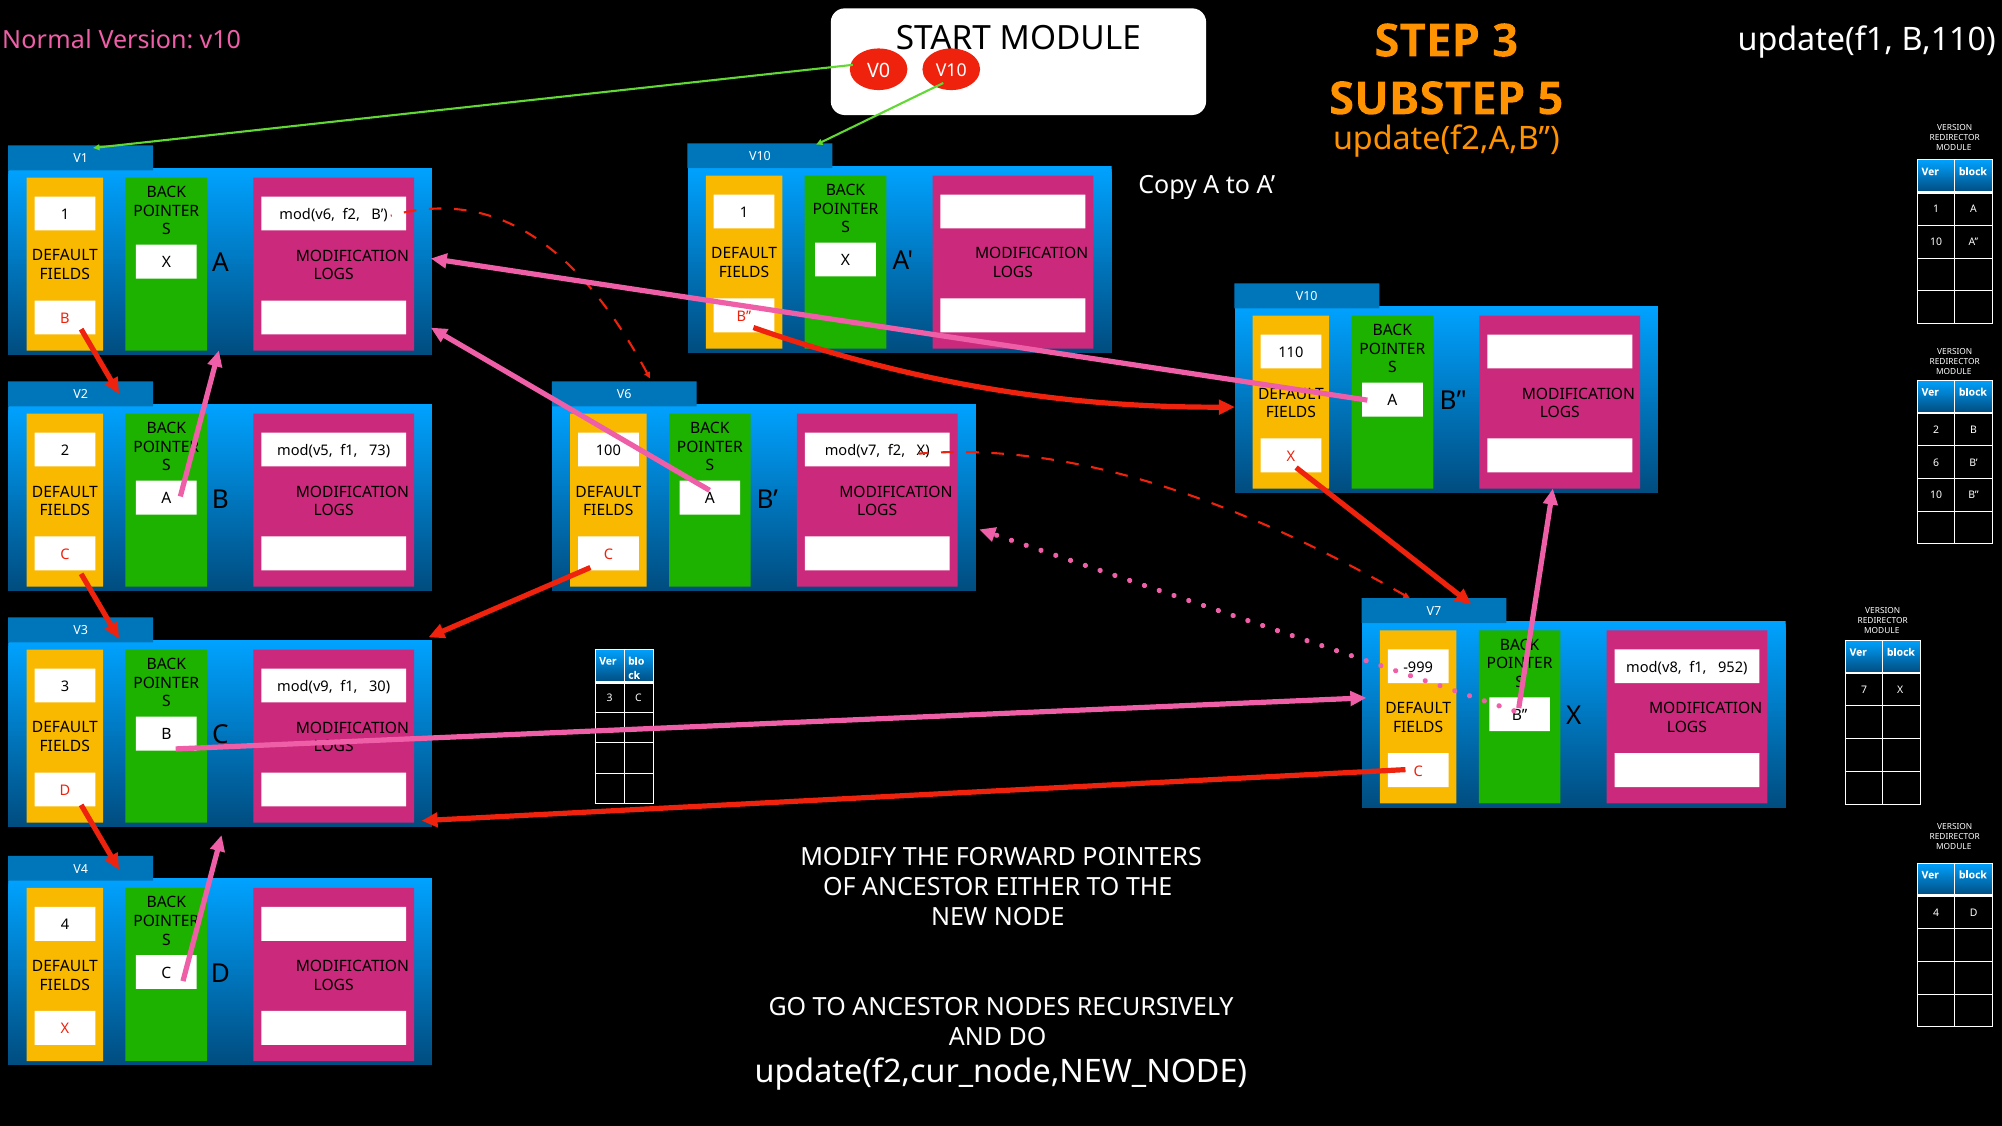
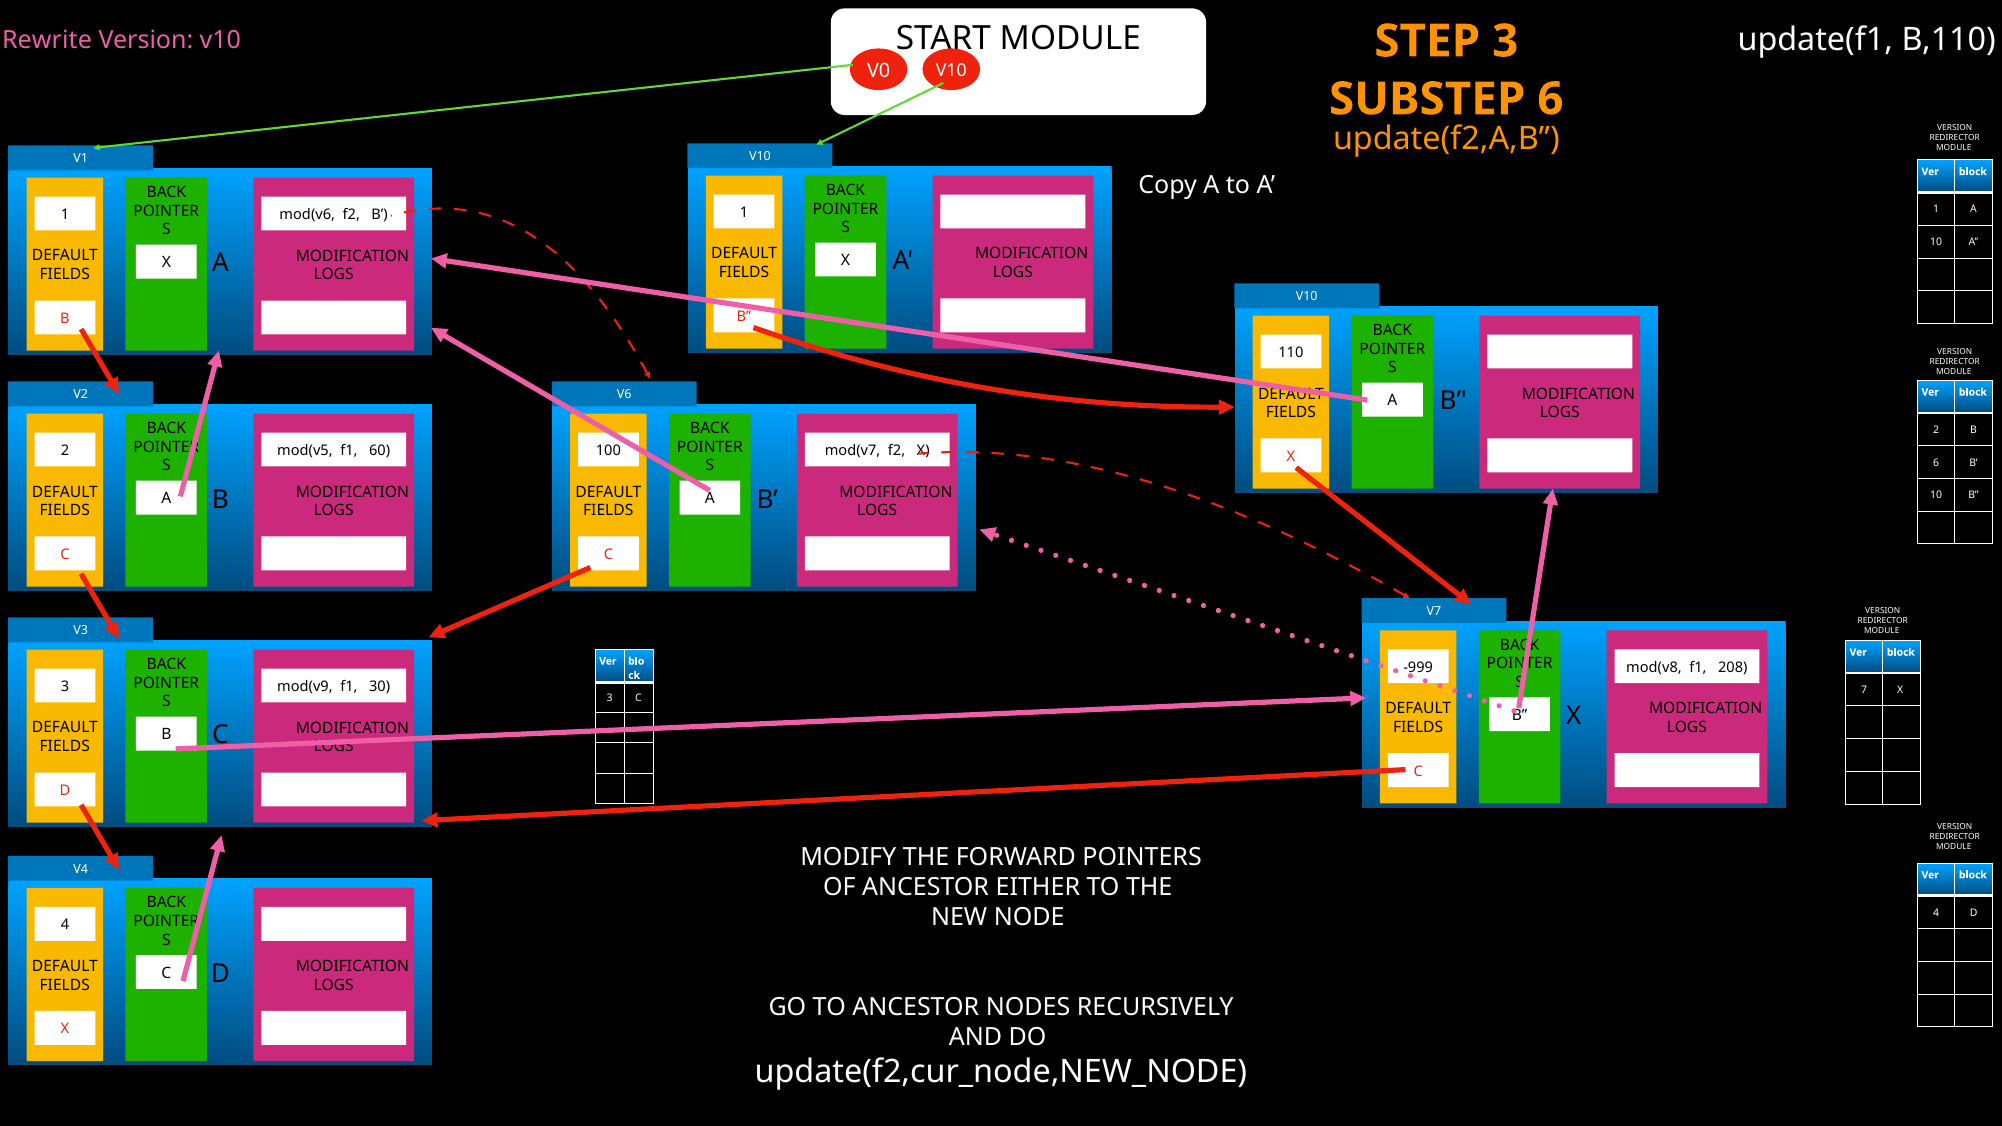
Normal: Normal -> Rewrite (47, 40)
SUBSTEP 5: 5 -> 6 (1550, 99)
73: 73 -> 60 (380, 451)
952: 952 -> 208 (1733, 667)
